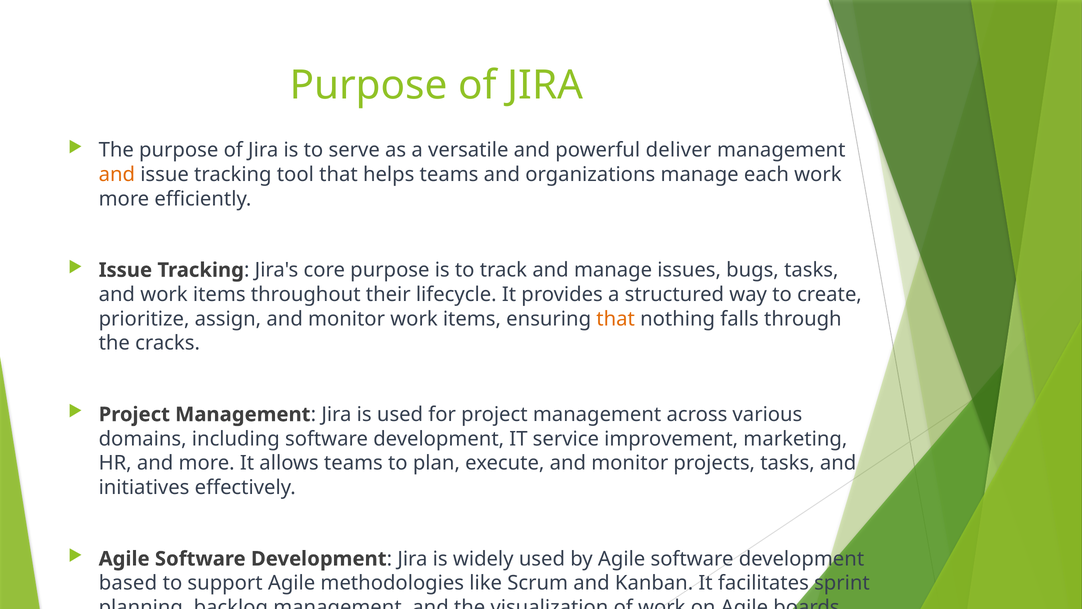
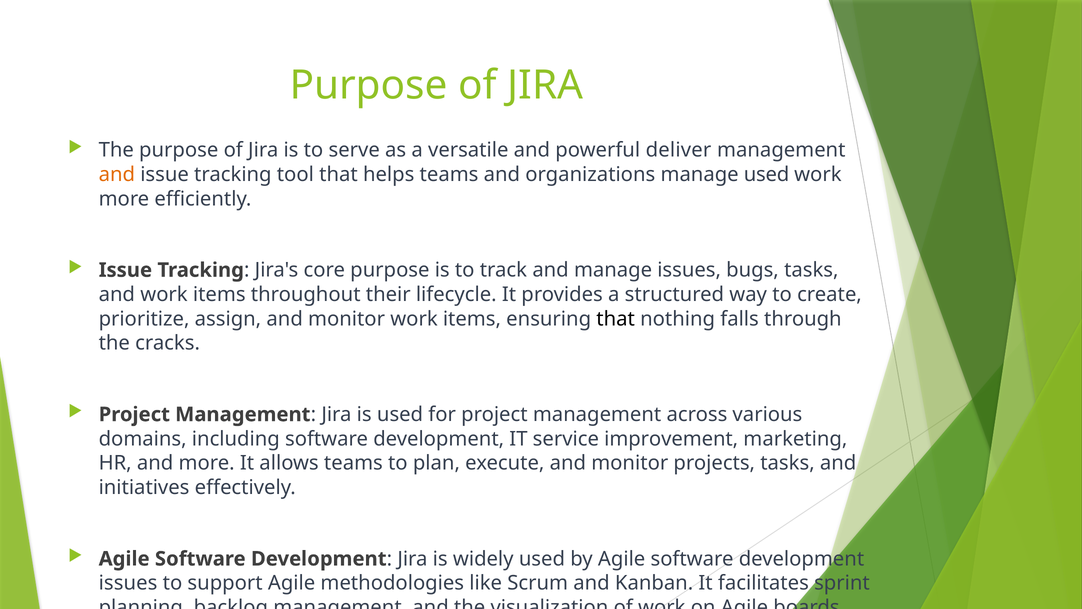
manage each: each -> used (767, 174)
that colour: orange -> black (616, 319)
based: based -> issues (128, 583)
